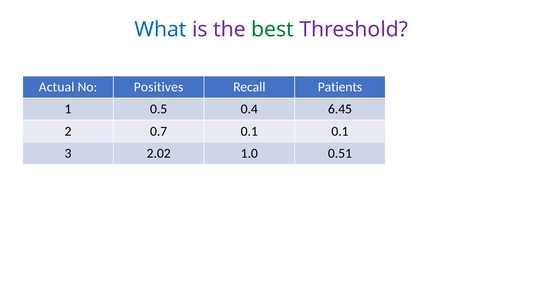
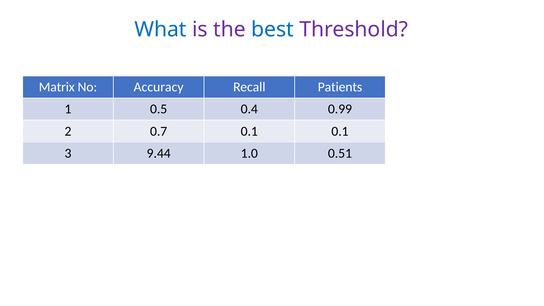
best colour: green -> blue (273, 30)
Actual: Actual -> Matrix (57, 87)
Positives: Positives -> Accuracy (159, 87)
6.45: 6.45 -> 0.99 (340, 109)
2.02: 2.02 -> 9.44 (159, 153)
